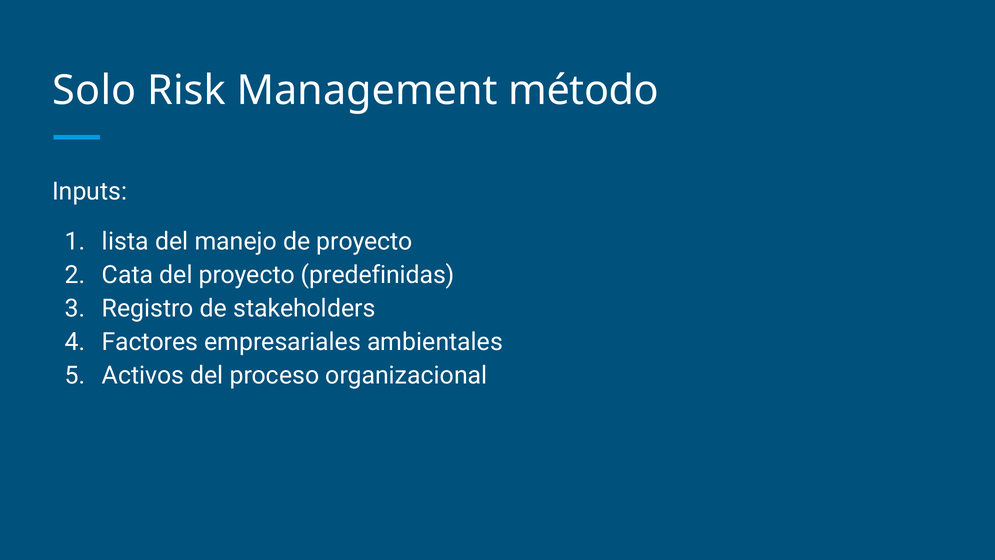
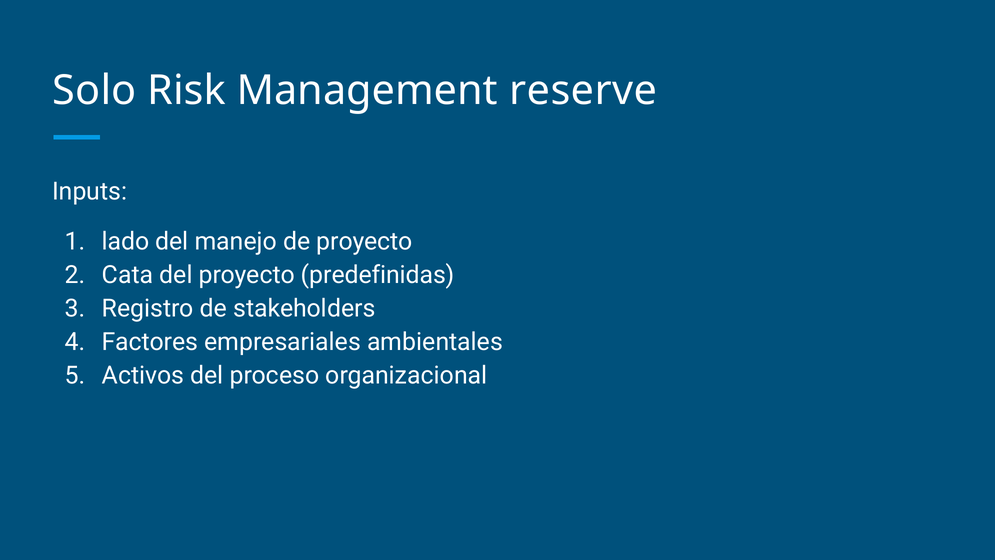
método: método -> reserve (583, 90)
lista: lista -> lado (126, 241)
